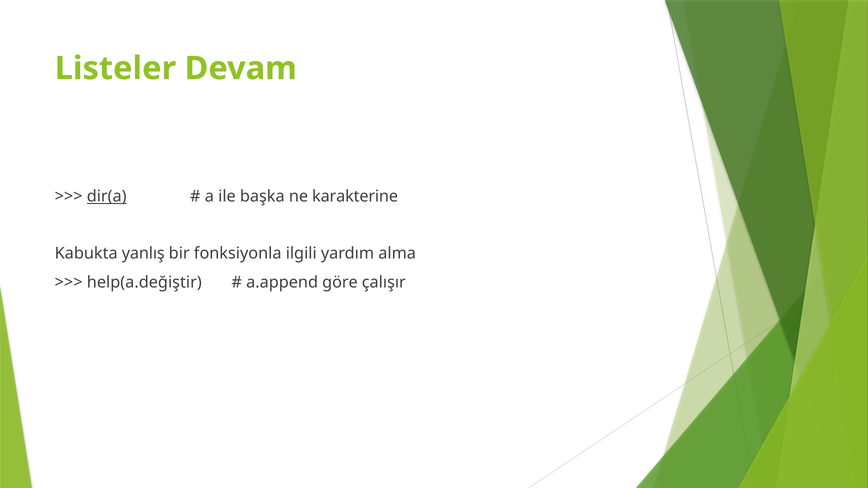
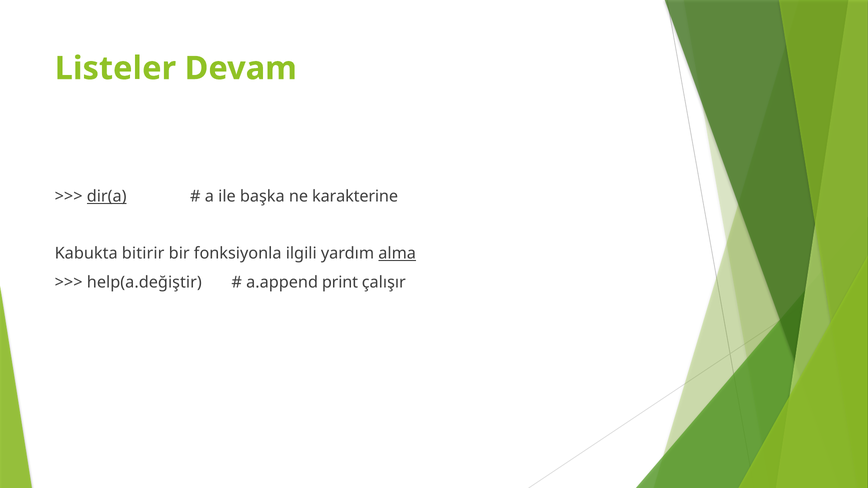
yanlış: yanlış -> bitirir (143, 254)
alma underline: none -> present (397, 254)
göre: göre -> print (340, 282)
